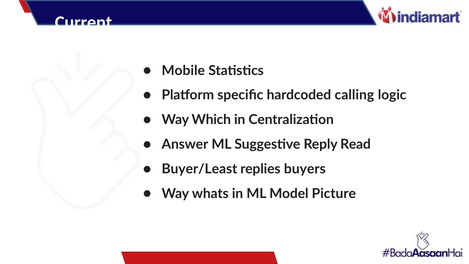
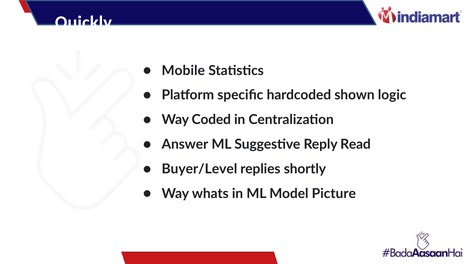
Current: Current -> Quickly (83, 23)
calling: calling -> shown (355, 95)
Which: Which -> Coded (211, 120)
Buyer/Least: Buyer/Least -> Buyer/Level (199, 169)
buyers: buyers -> shortly (305, 169)
